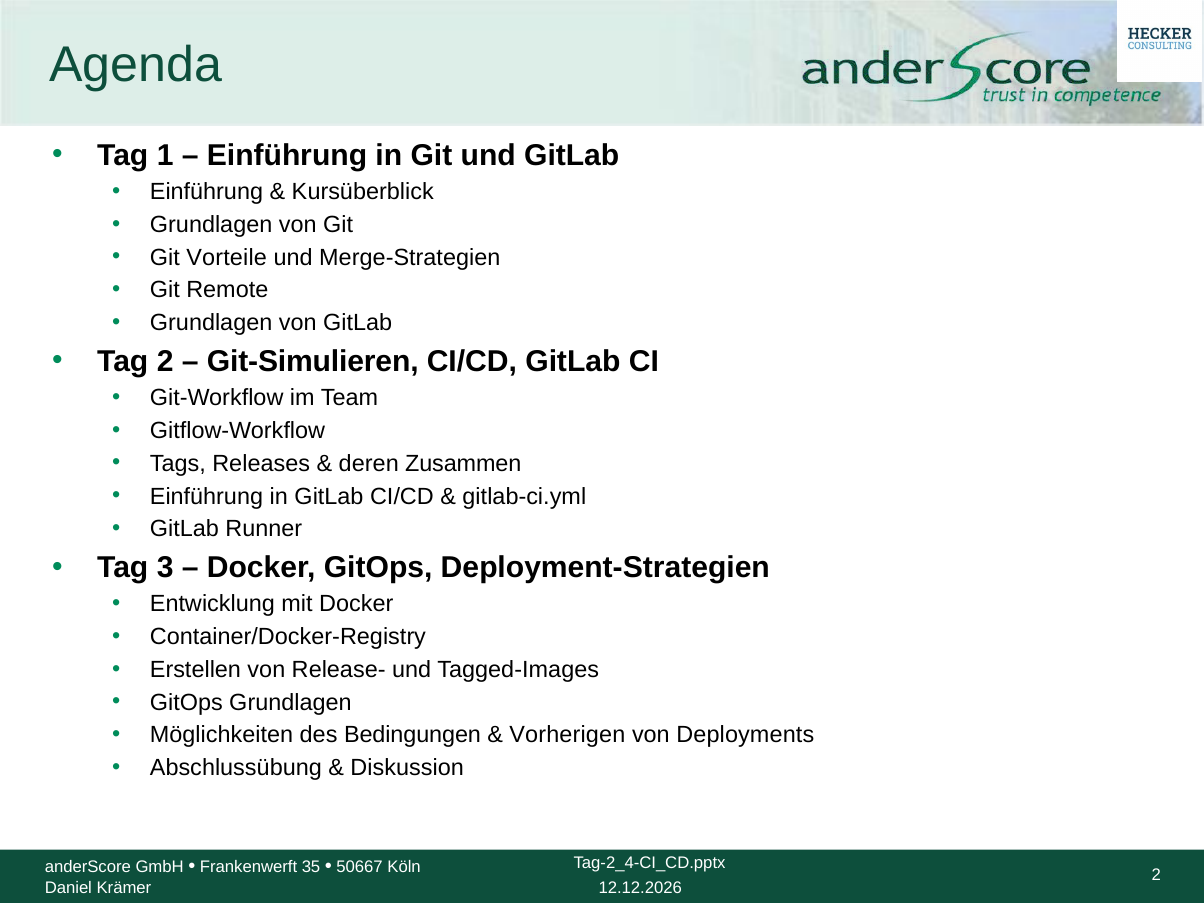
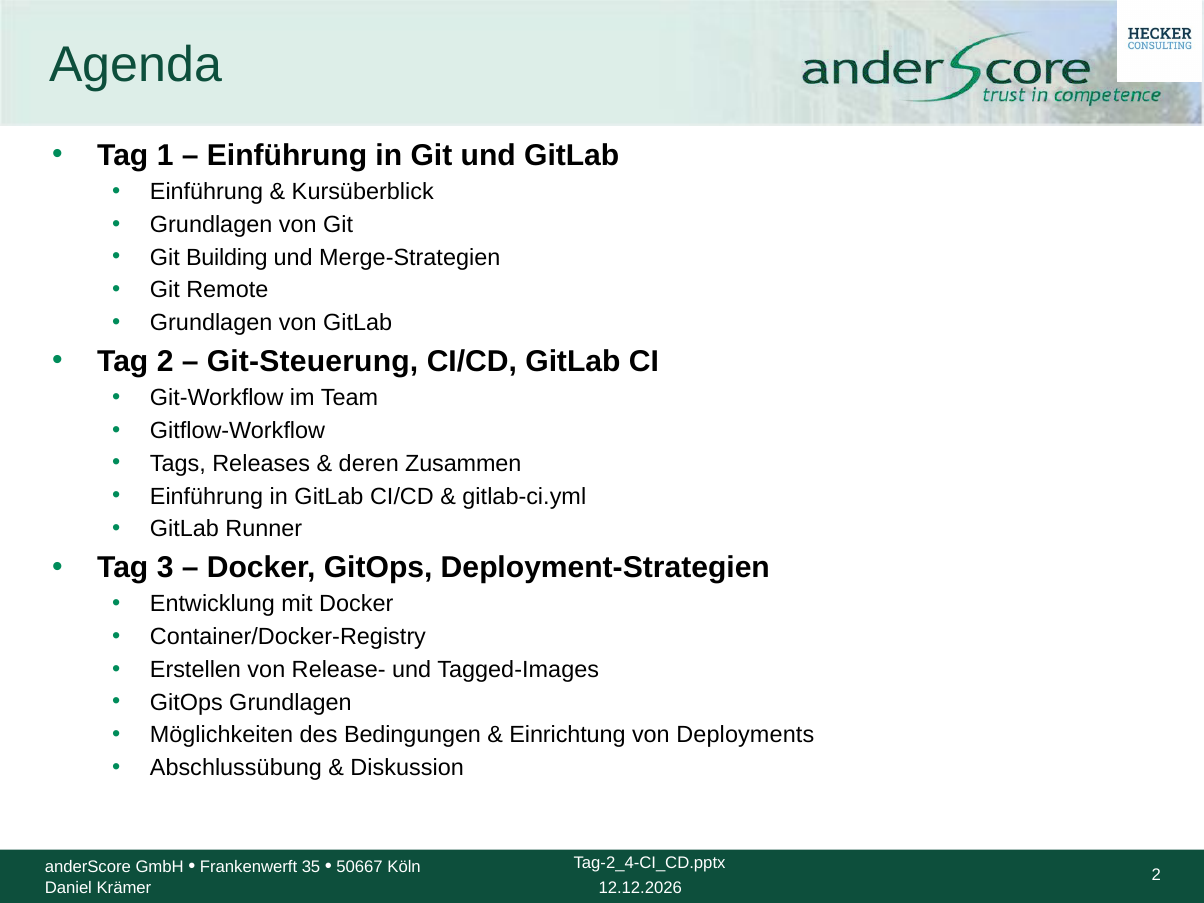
Vorteile: Vorteile -> Building (227, 257)
Git-Simulieren: Git-Simulieren -> Git-Steuerung (313, 362)
Vorherigen: Vorherigen -> Einrichtung (567, 735)
